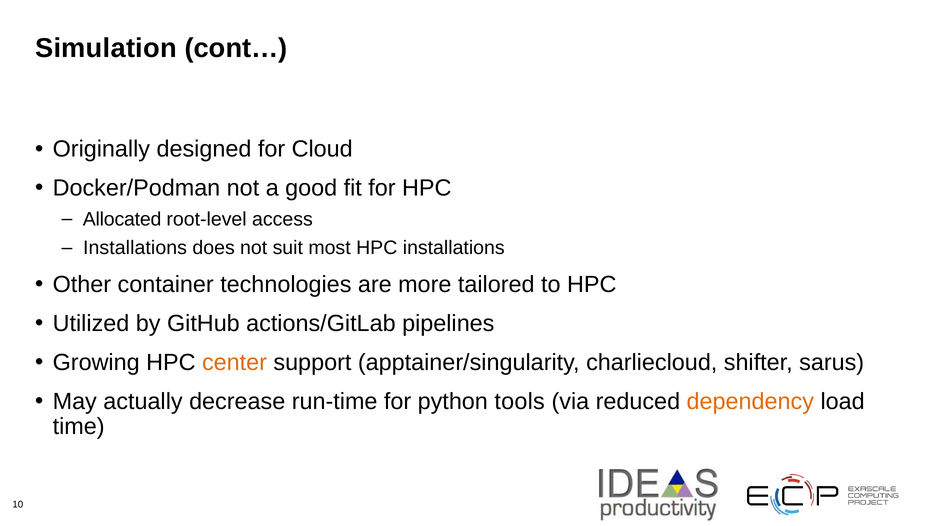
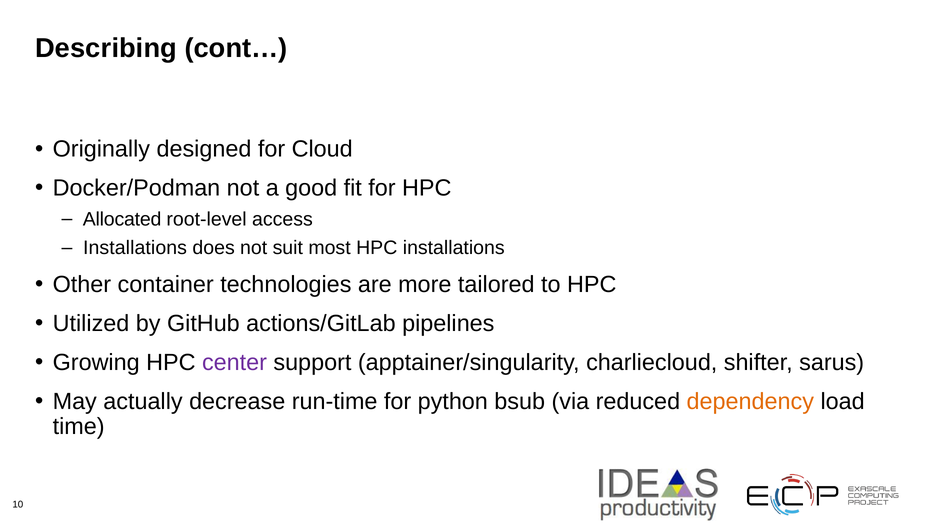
Simulation: Simulation -> Describing (106, 48)
center colour: orange -> purple (235, 362)
tools: tools -> bsub (520, 401)
